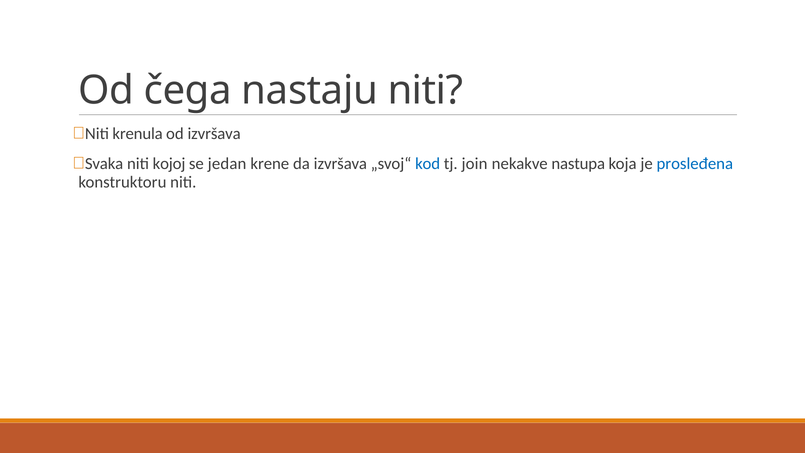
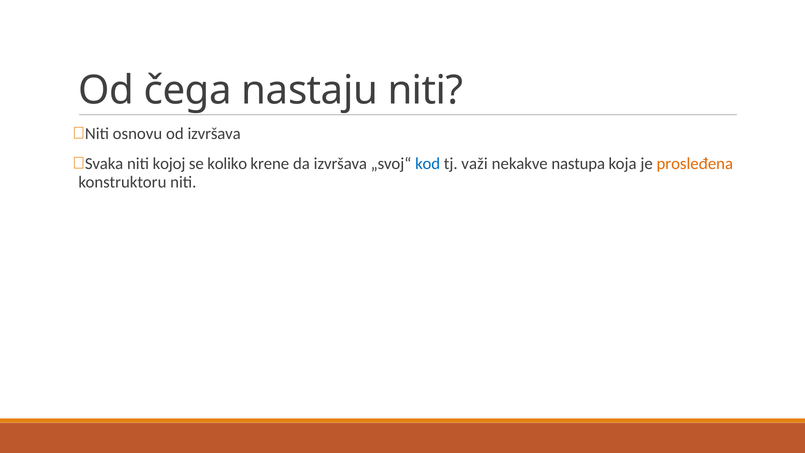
krenula: krenula -> osnovu (137, 134)
jedan: jedan -> koliko (227, 164)
join: join -> važi (475, 164)
prosleđena colour: blue -> orange (695, 164)
